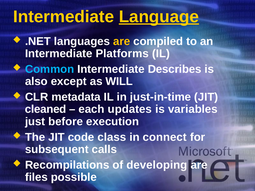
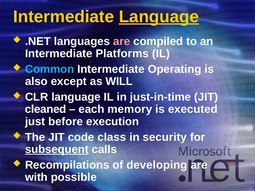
are colour: yellow -> pink (122, 41)
Describes: Describes -> Operating (175, 69)
CLR metadata: metadata -> language (76, 97)
updates: updates -> memory (130, 109)
variables: variables -> executed (193, 109)
connect: connect -> security (165, 137)
subsequent underline: none -> present (57, 150)
files: files -> with (36, 177)
